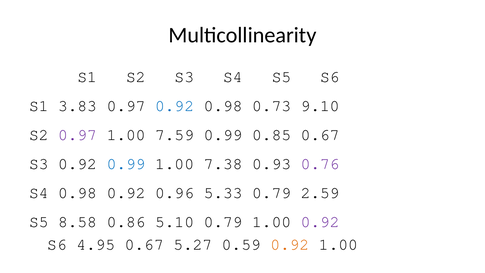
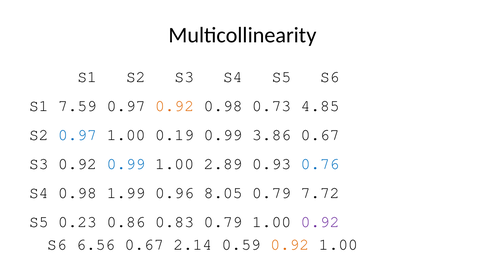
3.83: 3.83 -> 7.59 (78, 106)
0.92 colour: blue -> orange (175, 106)
9.10: 9.10 -> 4.85 (320, 106)
0.97 colour: purple -> blue (78, 135)
7.59: 7.59 -> 0.19 (175, 135)
0.85: 0.85 -> 3.86 (272, 135)
7.38: 7.38 -> 2.89 (223, 164)
0.76 colour: purple -> blue (320, 164)
0.98 0.92: 0.92 -> 1.99 (126, 193)
5.33: 5.33 -> 8.05 (223, 193)
2.59: 2.59 -> 7.72 (320, 193)
8.58: 8.58 -> 0.23 (78, 222)
5.10: 5.10 -> 0.83 (175, 222)
4.95: 4.95 -> 6.56 (96, 244)
5.27: 5.27 -> 2.14 (193, 244)
